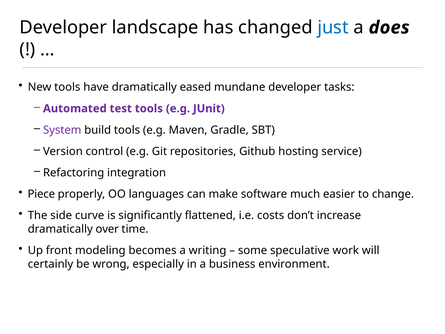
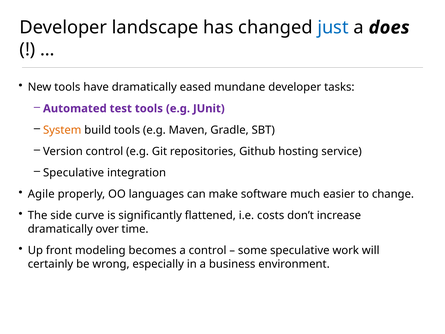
System colour: purple -> orange (62, 130)
Refactoring: Refactoring -> Speculative (74, 173)
Piece: Piece -> Agile (41, 194)
a writing: writing -> control (208, 250)
